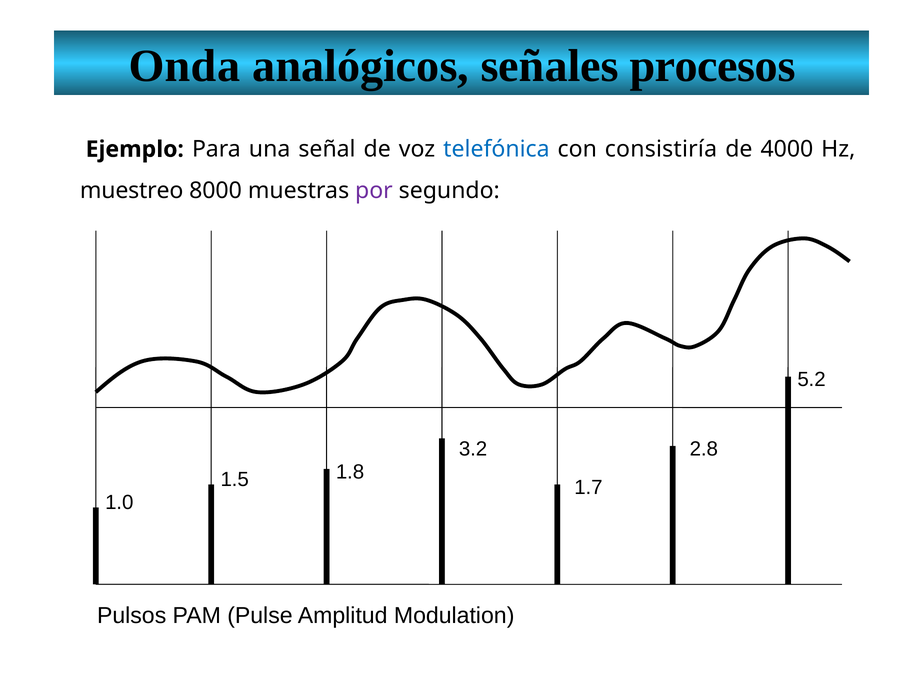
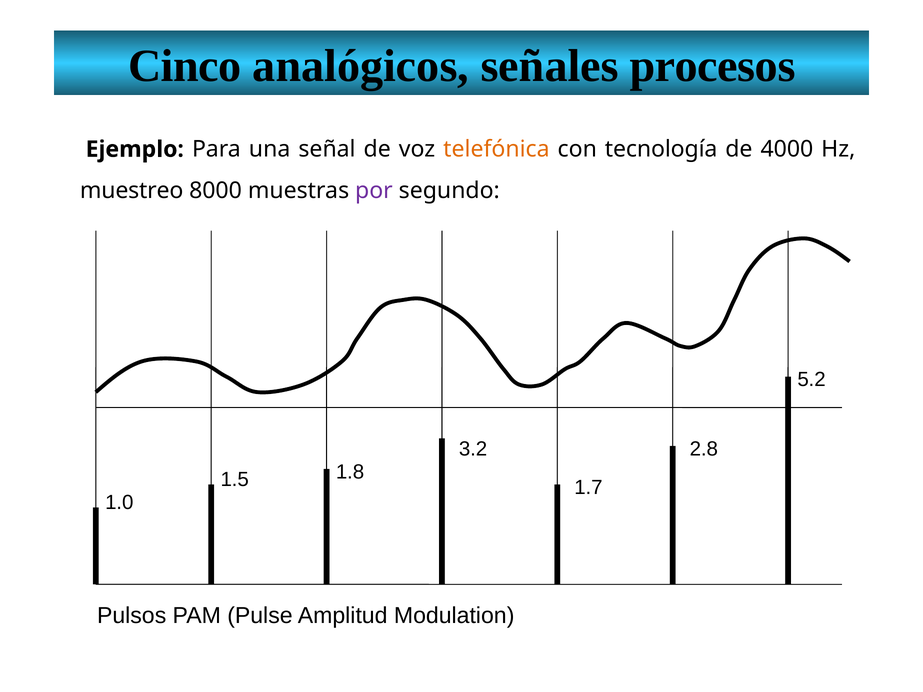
Onda: Onda -> Cinco (185, 66)
telefónica colour: blue -> orange (496, 149)
consistiría: consistiría -> tecnología (661, 149)
